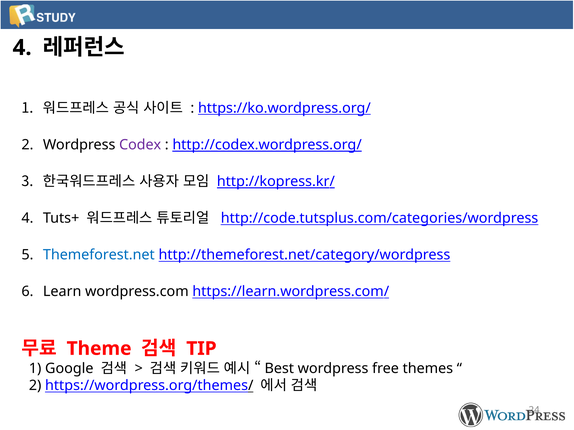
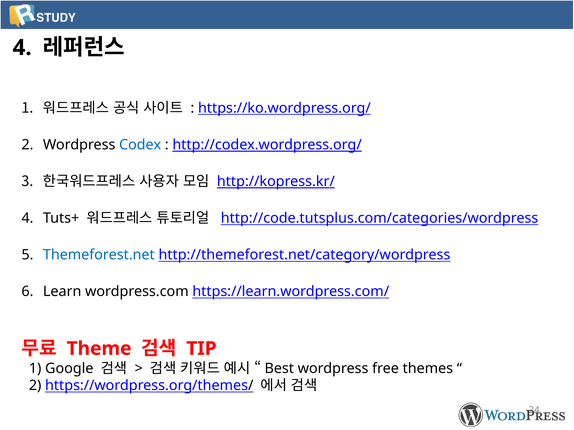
Codex colour: purple -> blue (140, 145)
